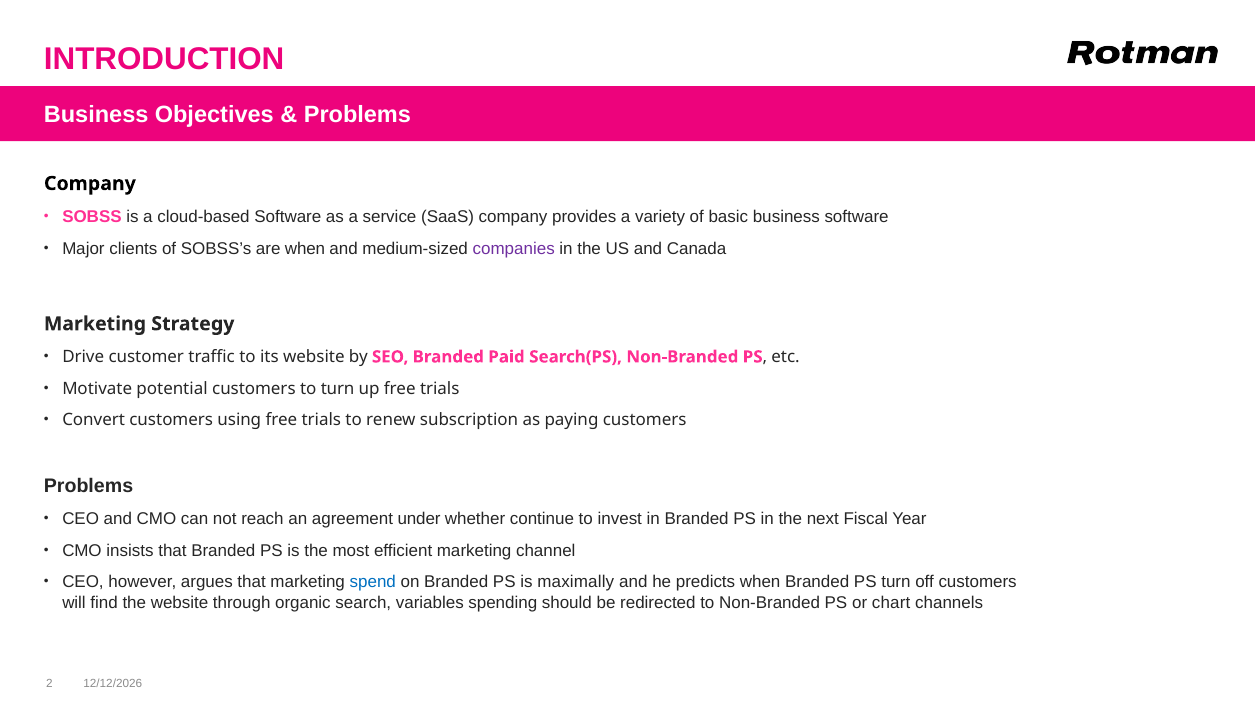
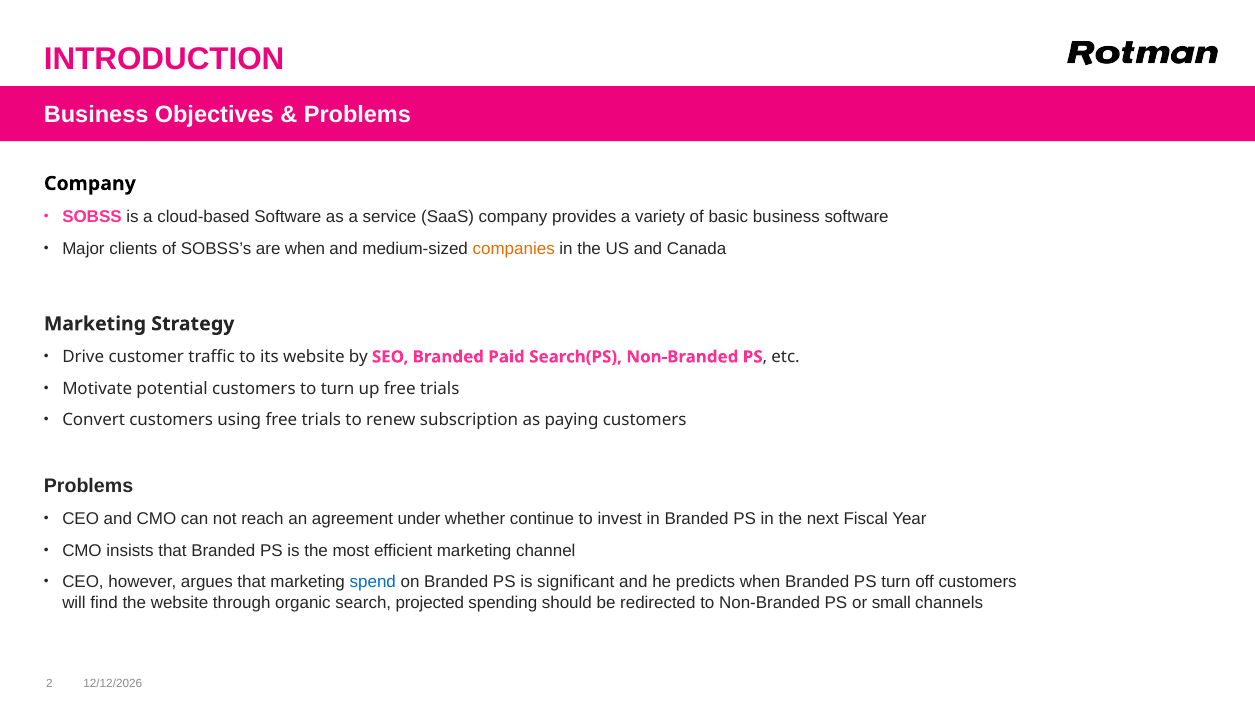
companies colour: purple -> orange (514, 249)
maximally: maximally -> significant (576, 582)
variables: variables -> projected (430, 603)
chart: chart -> small (891, 603)
